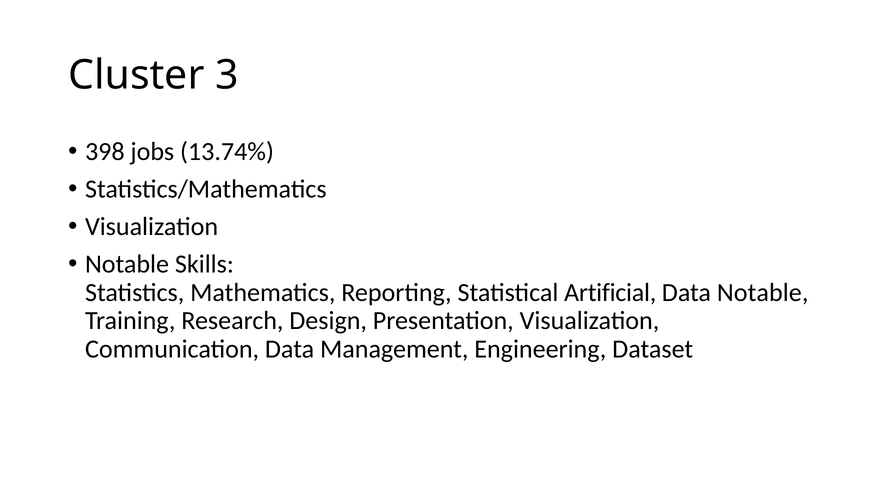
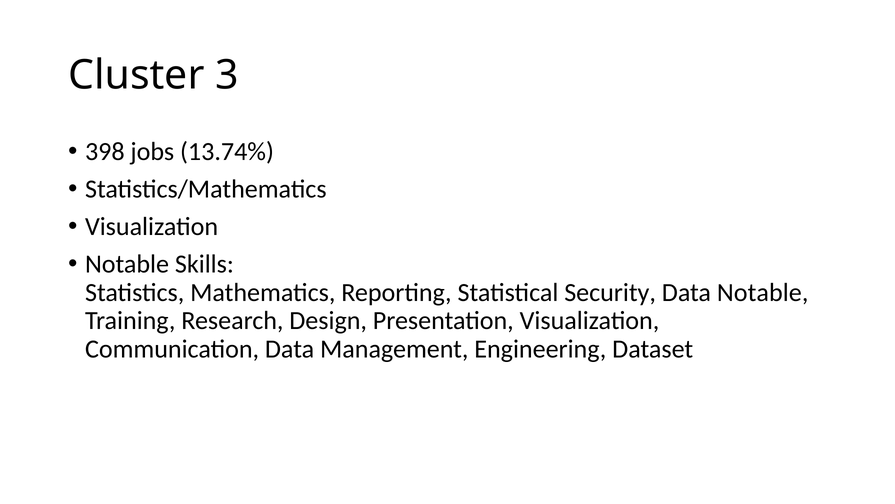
Artificial: Artificial -> Security (610, 292)
